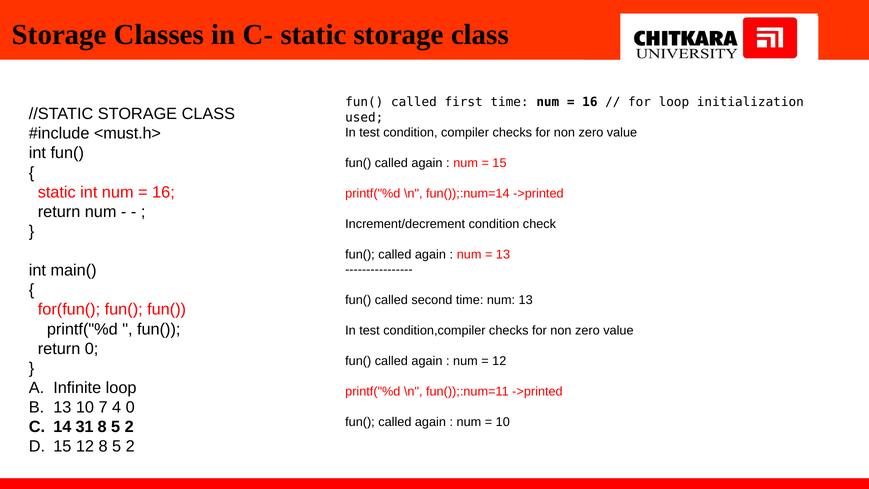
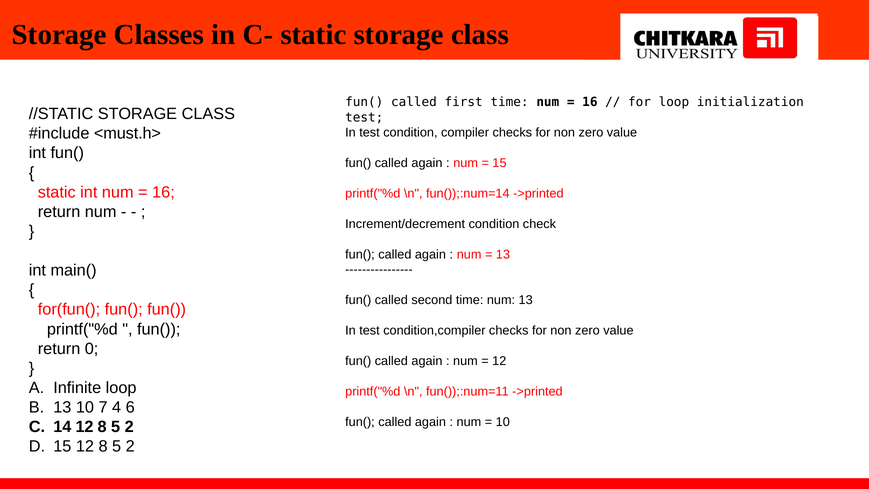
used: used -> test (364, 117)
4 0: 0 -> 6 (130, 407)
14 31: 31 -> 12 (85, 427)
